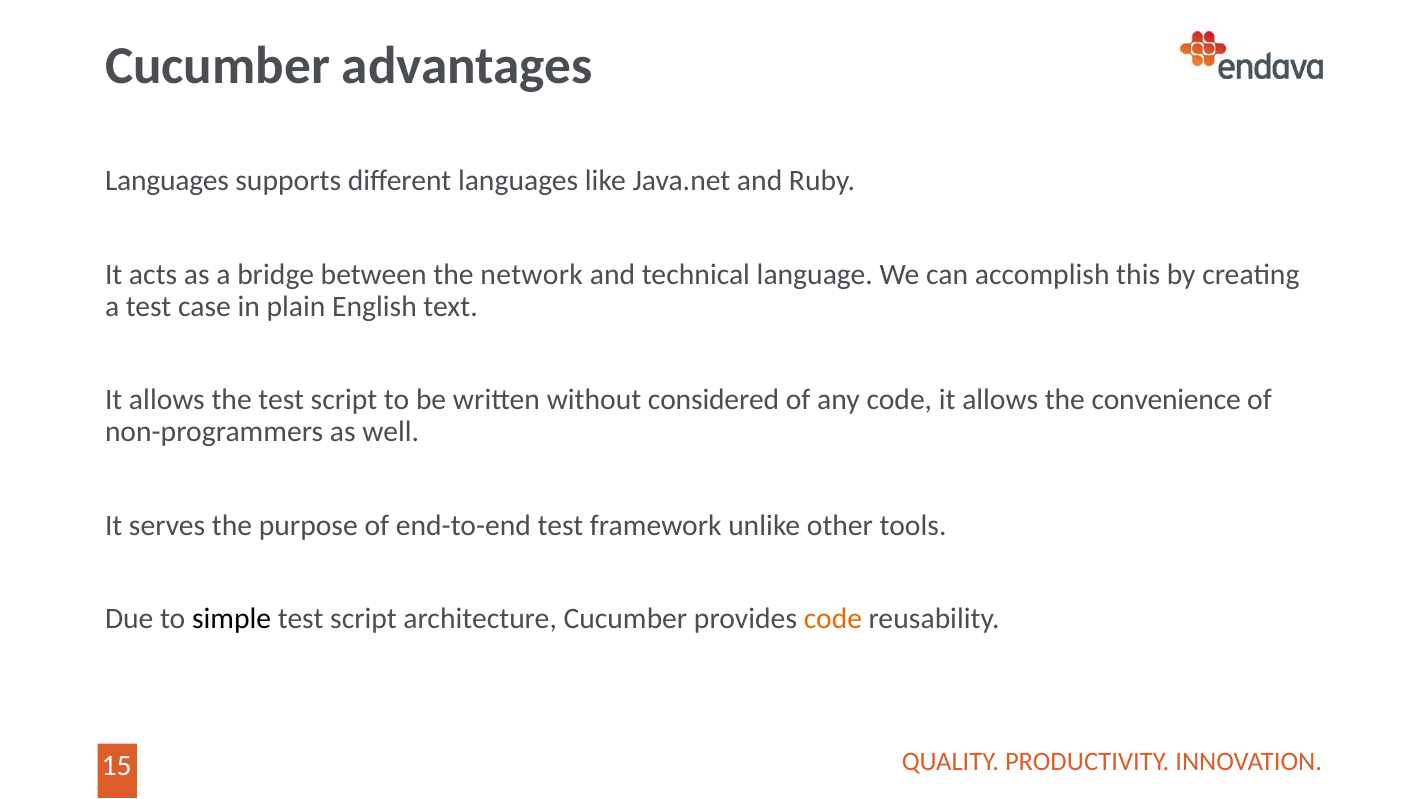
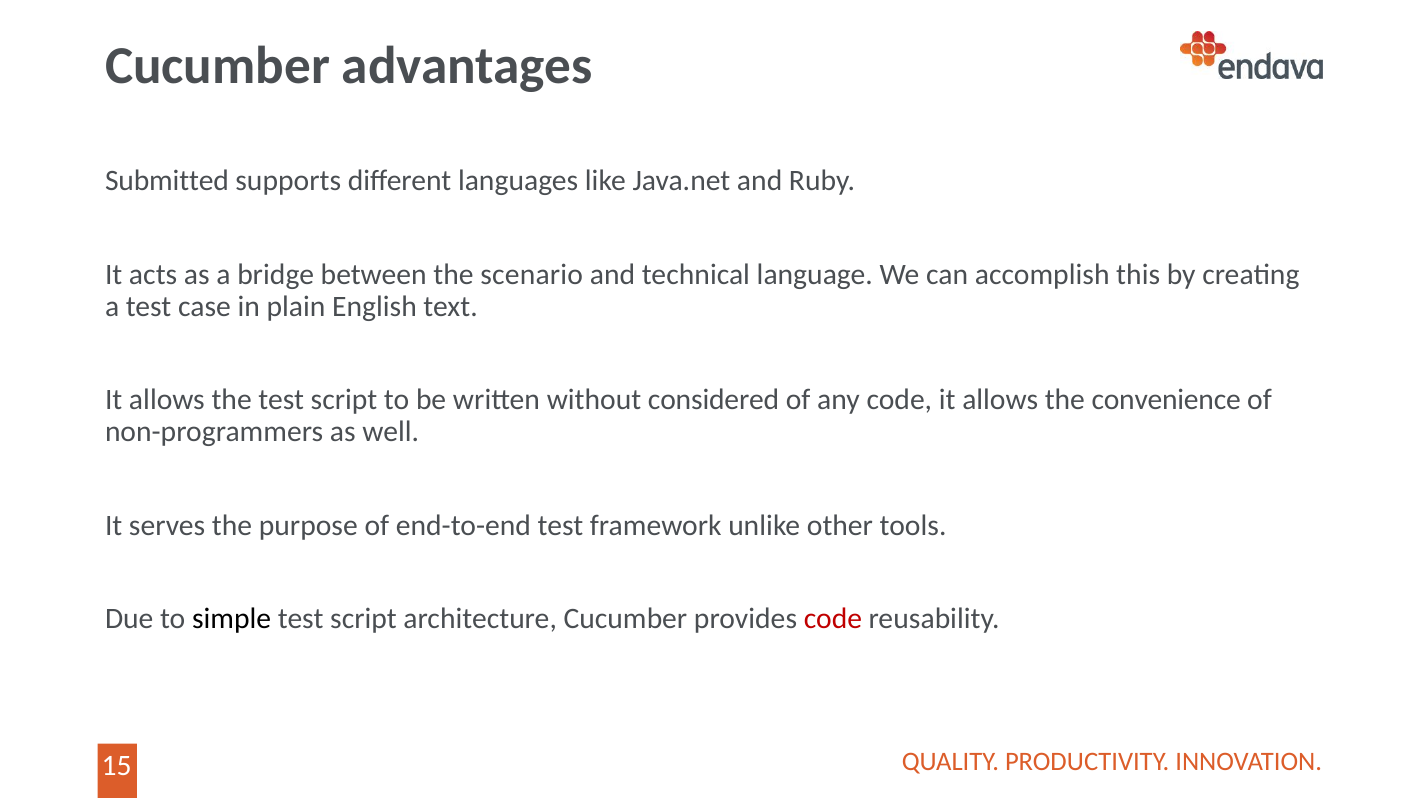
Languages: Languages -> Submitted (167, 181)
network: network -> scenario (532, 274)
code colour: orange -> red (833, 619)
